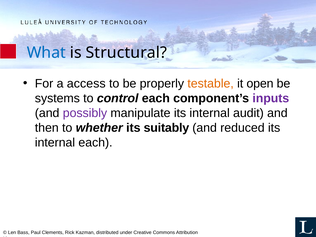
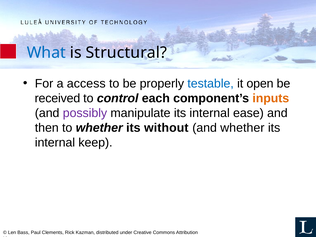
testable colour: orange -> blue (211, 84)
systems: systems -> received (57, 98)
inputs colour: purple -> orange (271, 98)
audit: audit -> ease (248, 113)
suitably: suitably -> without (166, 128)
and reduced: reduced -> whether (242, 128)
internal each: each -> keep (95, 143)
